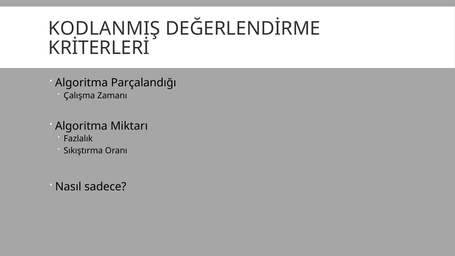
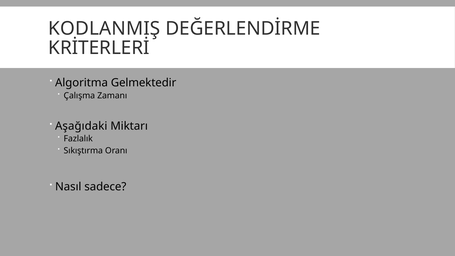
Parçalandığı: Parçalandığı -> Gelmektedir (144, 83)
Algoritma: Algoritma -> Aşağıdaki (81, 126)
